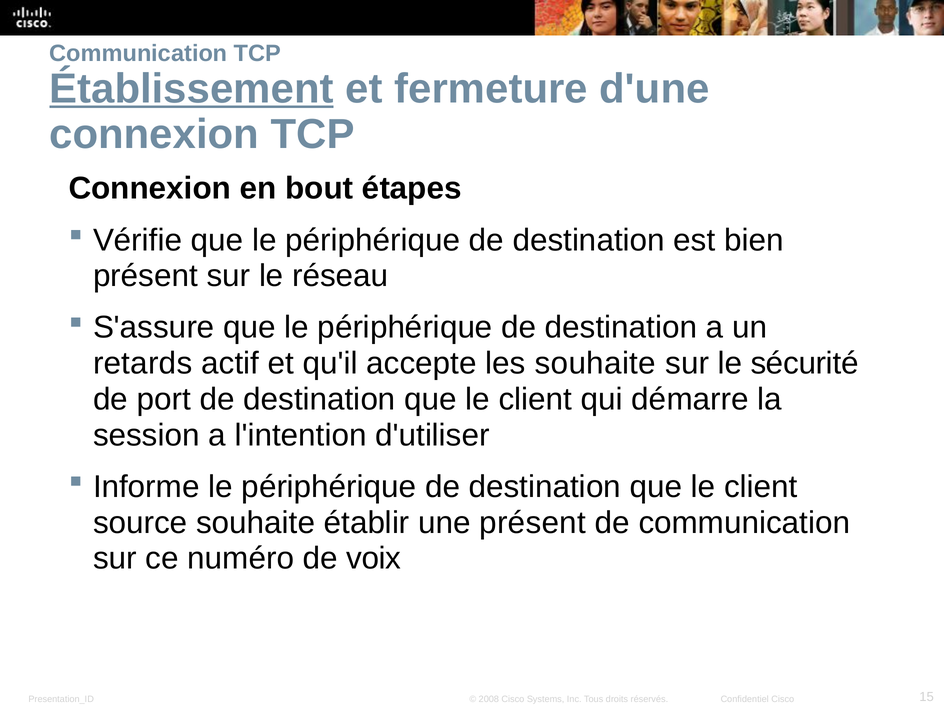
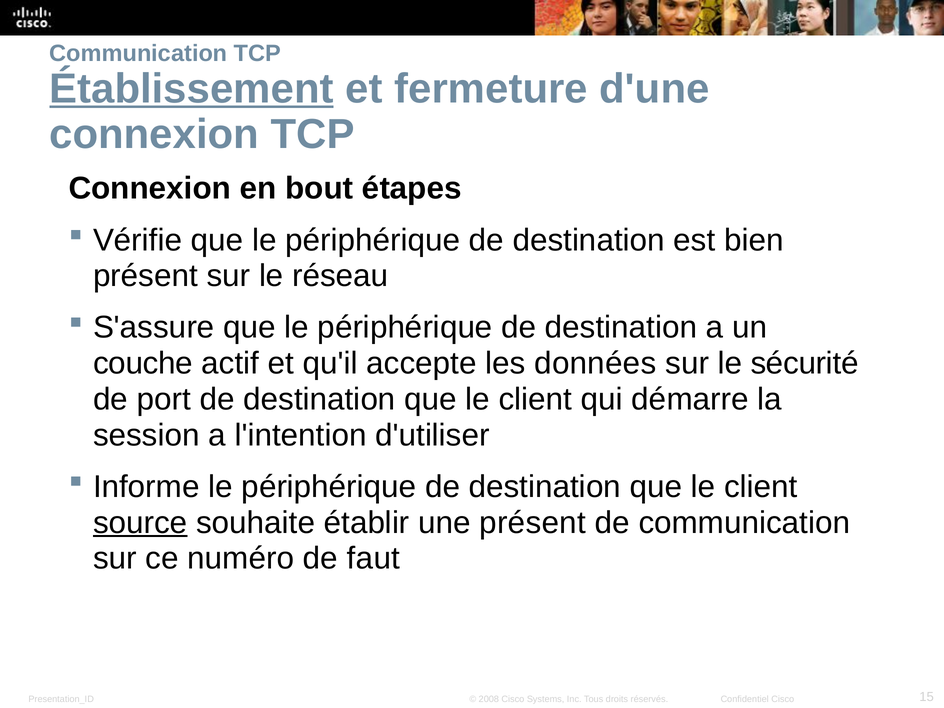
retards: retards -> couche (143, 363)
les souhaite: souhaite -> données (595, 363)
source underline: none -> present (140, 523)
voix: voix -> faut (373, 559)
